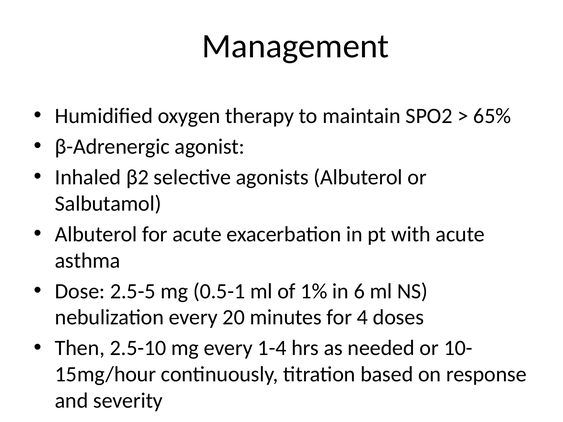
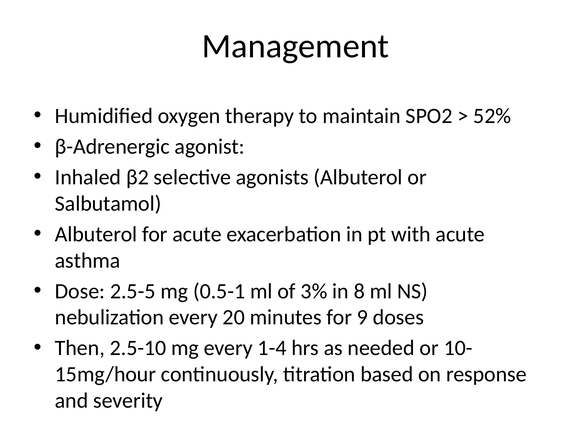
65%: 65% -> 52% (492, 116)
1%: 1% -> 3% (314, 291)
6: 6 -> 8 (359, 291)
4: 4 -> 9 (362, 318)
